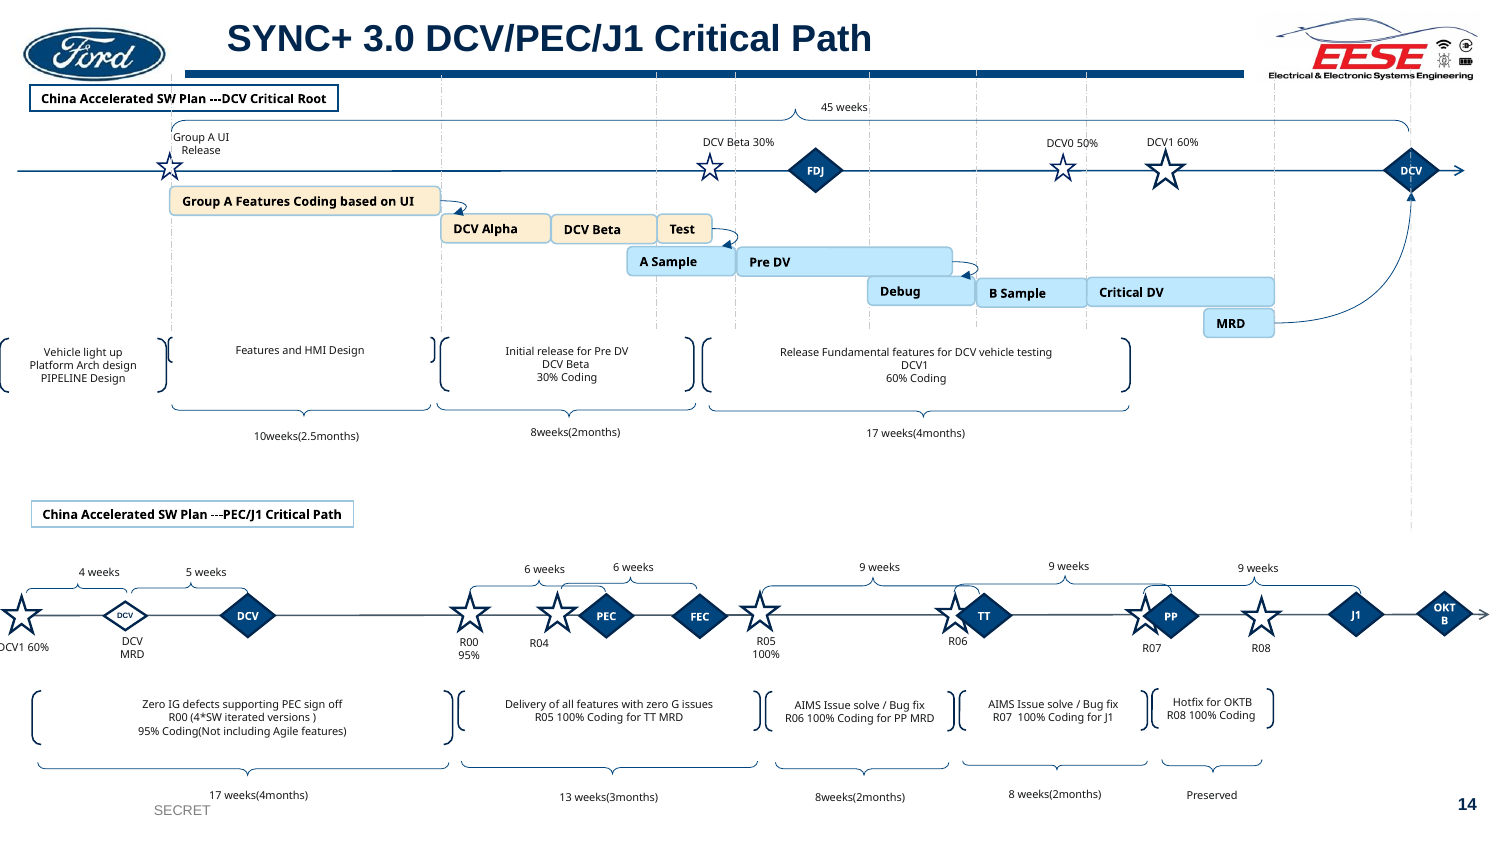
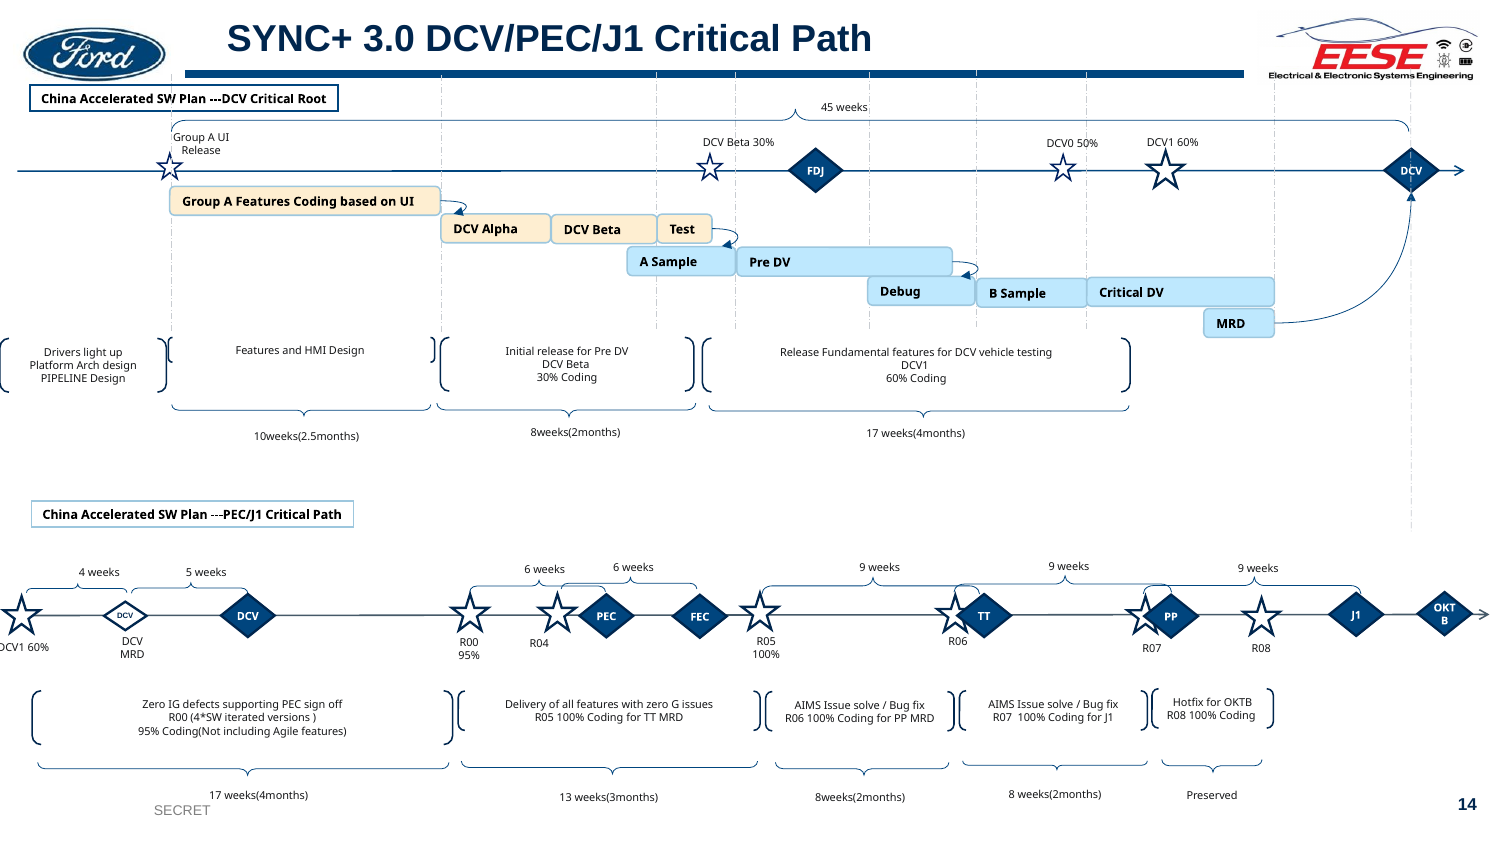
Vehicle: Vehicle -> Drivers (62, 353)
